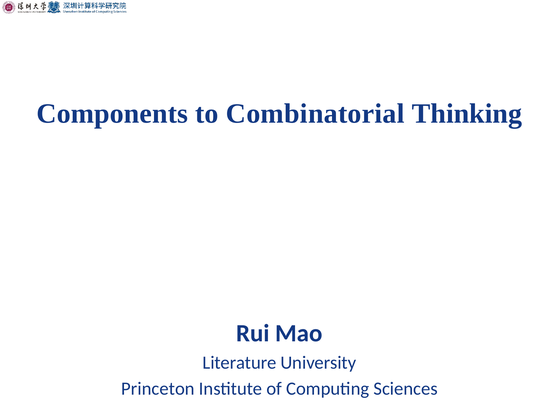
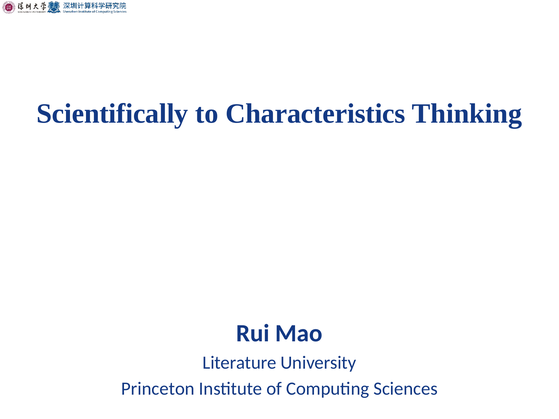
Components: Components -> Scientifically (112, 114)
Combinatorial: Combinatorial -> Characteristics (315, 114)
